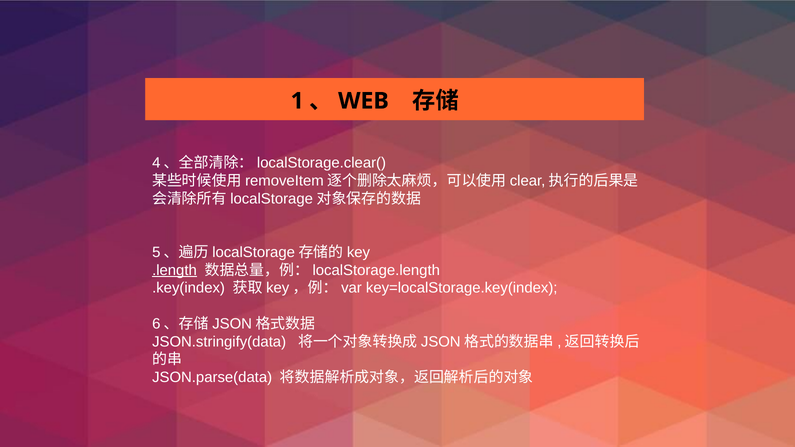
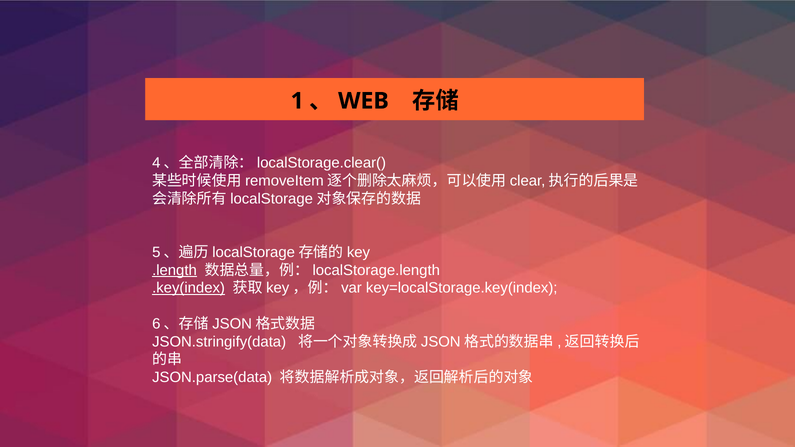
.key(index underline: none -> present (189, 288)
